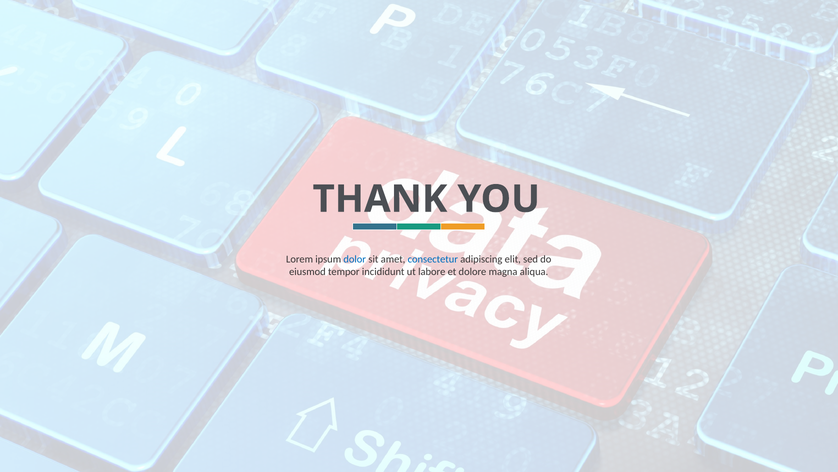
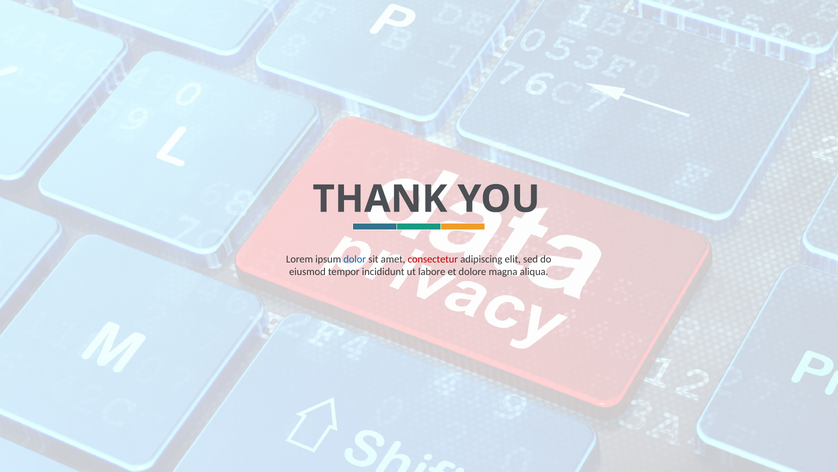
consectetur colour: blue -> red (433, 259)
